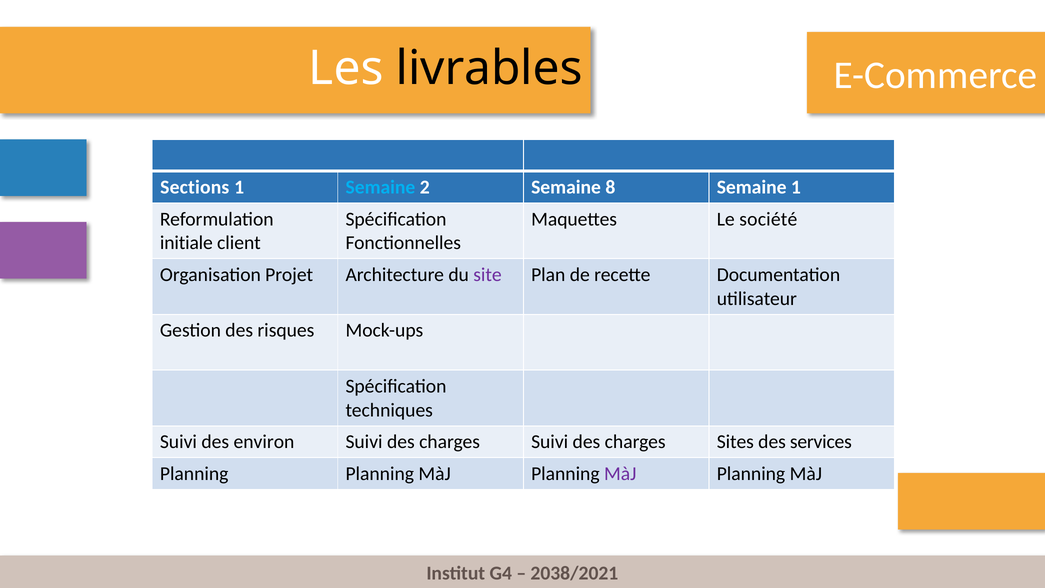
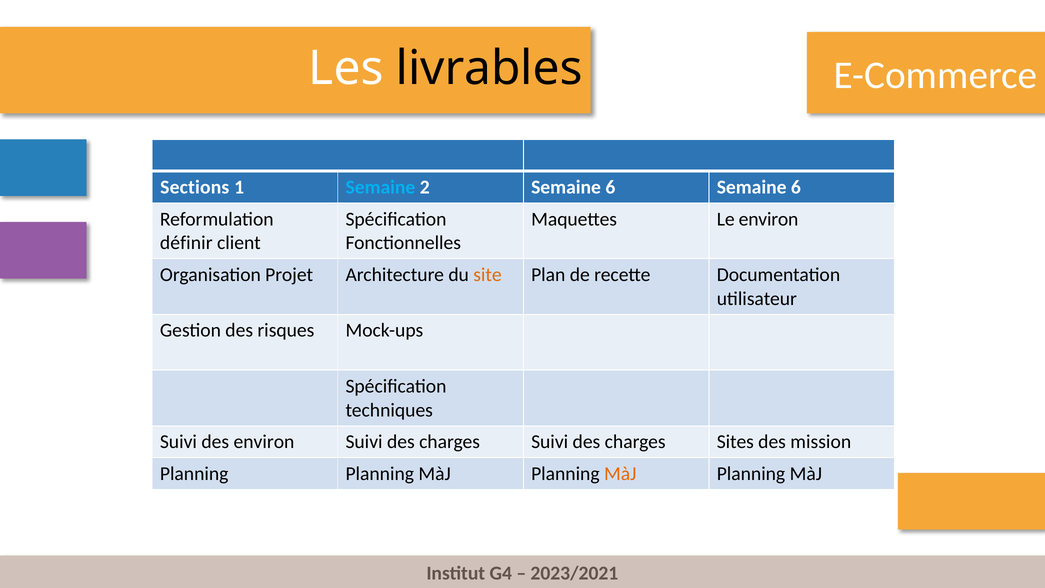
2 Semaine 8: 8 -> 6 (610, 187)
1: 1 -> 6 (796, 187)
Le société: société -> environ (769, 219)
initiale: initiale -> définir (186, 243)
site colour: purple -> orange (487, 275)
services: services -> mission (821, 442)
MàJ colour: purple -> orange (620, 474)
2038/2021: 2038/2021 -> 2023/2021 (574, 573)
